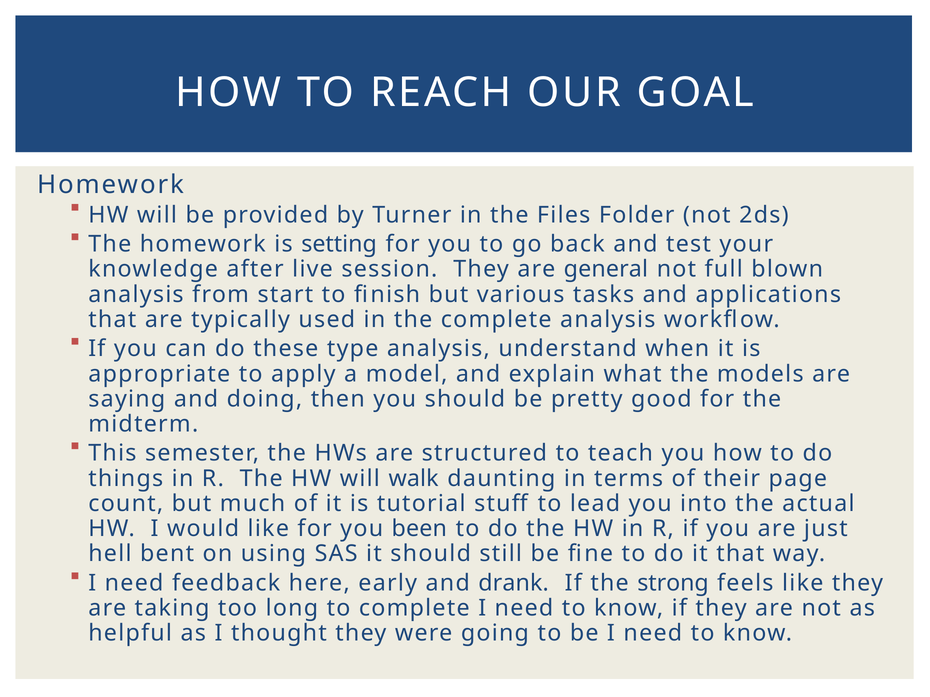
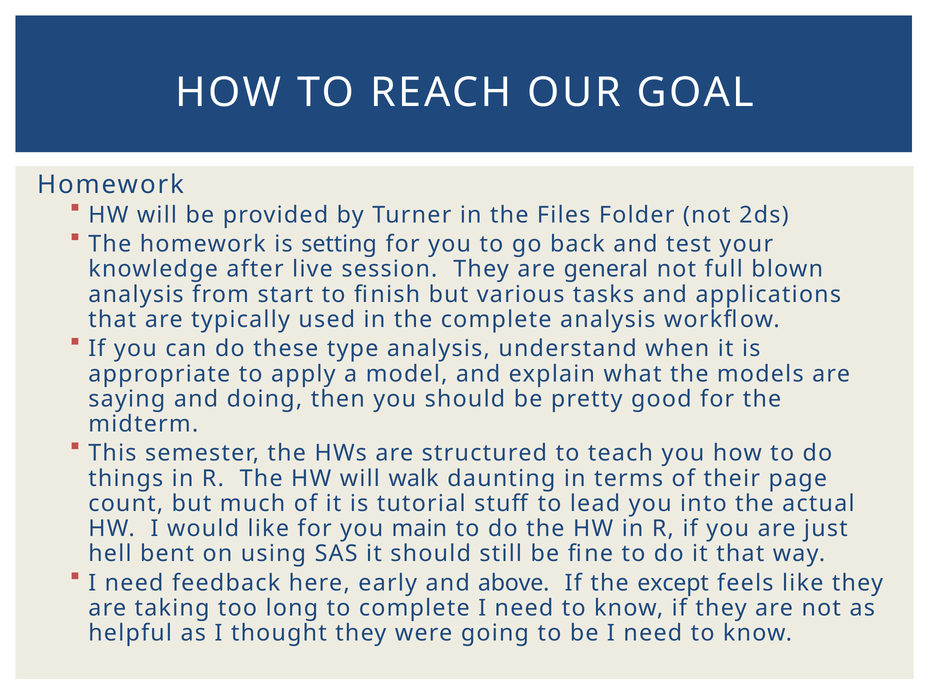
been: been -> main (419, 529)
drank: drank -> above (514, 583)
strong: strong -> except (673, 583)
